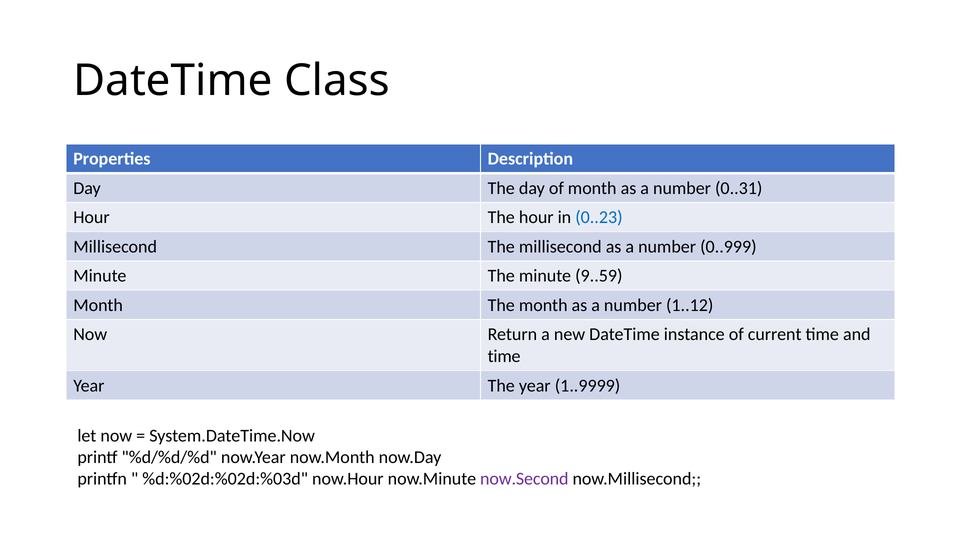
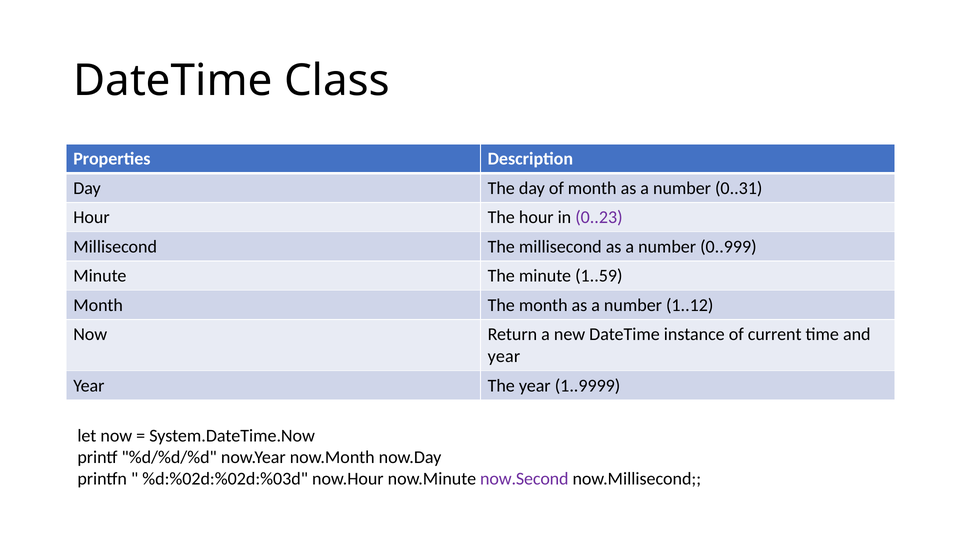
0..23 colour: blue -> purple (599, 217)
9..59: 9..59 -> 1..59 (599, 276)
time: time -> year (504, 356)
